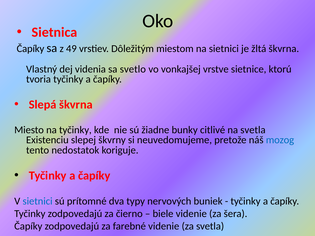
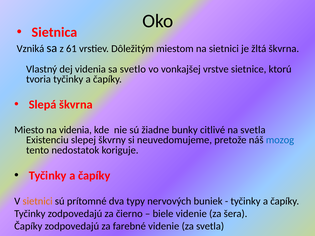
Čapíky: Čapíky -> Vzniká (30, 49)
49: 49 -> 61 (71, 49)
na tyčinky: tyčinky -> videnia (75, 130)
sietnici colour: blue -> orange (38, 201)
